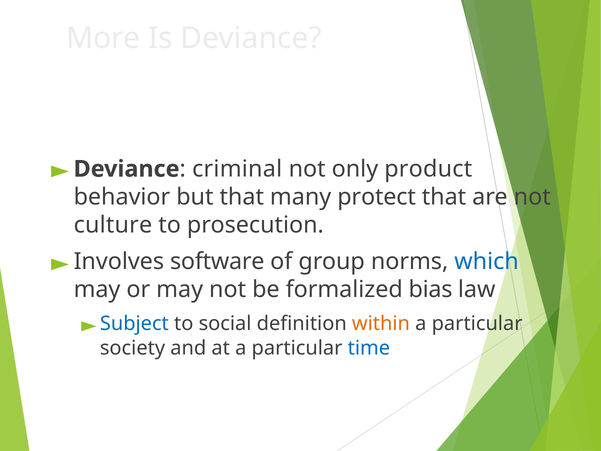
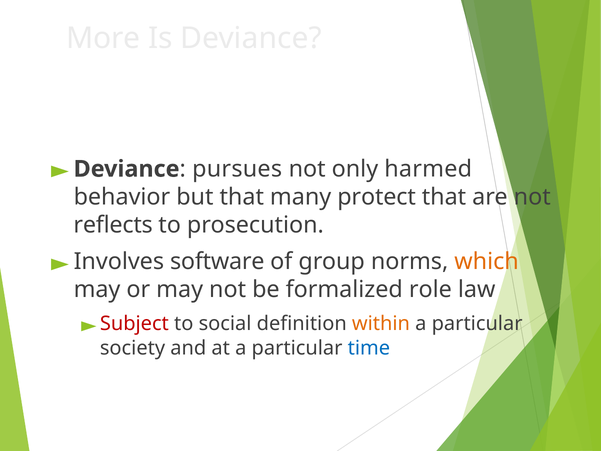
criminal: criminal -> pursues (237, 169)
product: product -> harmed (428, 169)
culture: culture -> reflects (113, 225)
which colour: blue -> orange (487, 261)
bias: bias -> role (430, 290)
Subject colour: blue -> red (134, 324)
